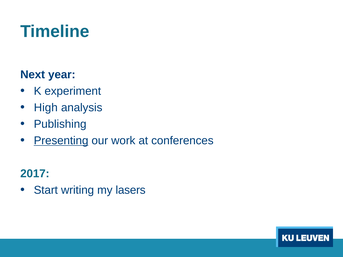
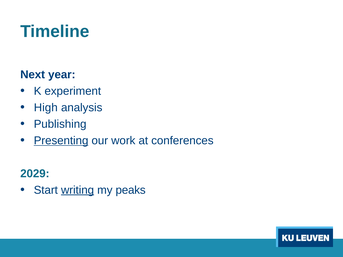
2017: 2017 -> 2029 (35, 174)
writing underline: none -> present (78, 190)
lasers: lasers -> peaks (131, 190)
